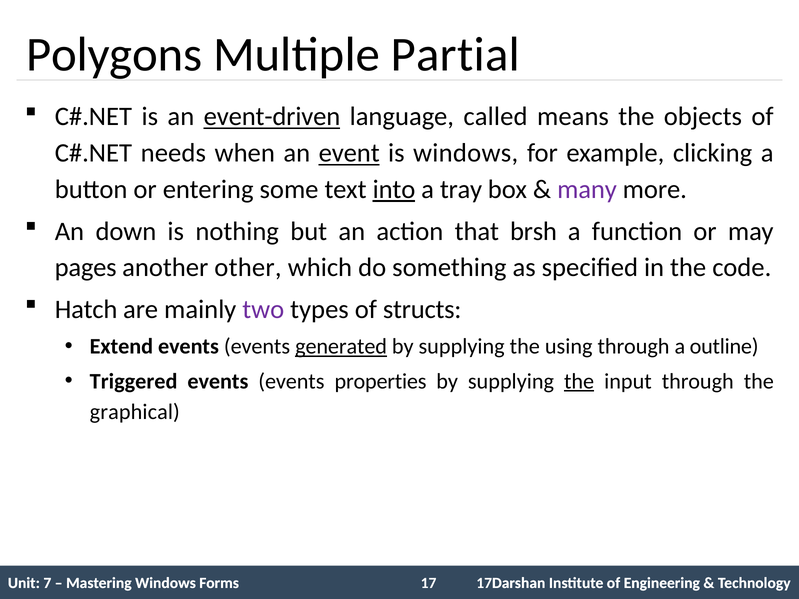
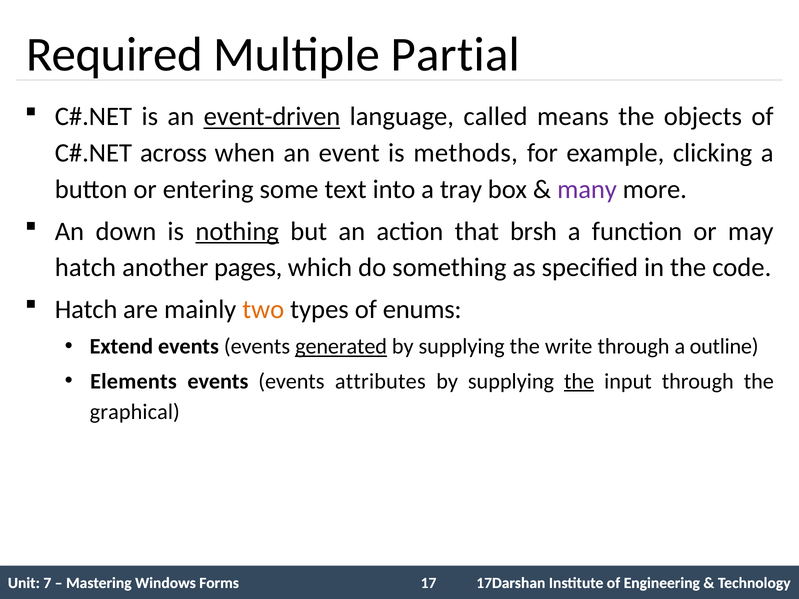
Polygons: Polygons -> Required (114, 55)
needs: needs -> across (174, 153)
event underline: present -> none (349, 153)
is windows: windows -> methods (466, 153)
into underline: present -> none (394, 190)
nothing underline: none -> present (237, 231)
pages: pages -> hatch (85, 268)
other: other -> pages (248, 268)
two colour: purple -> orange (263, 310)
structs: structs -> enums (422, 310)
using: using -> write (569, 347)
Triggered: Triggered -> Elements (133, 382)
properties: properties -> attributes (380, 382)
